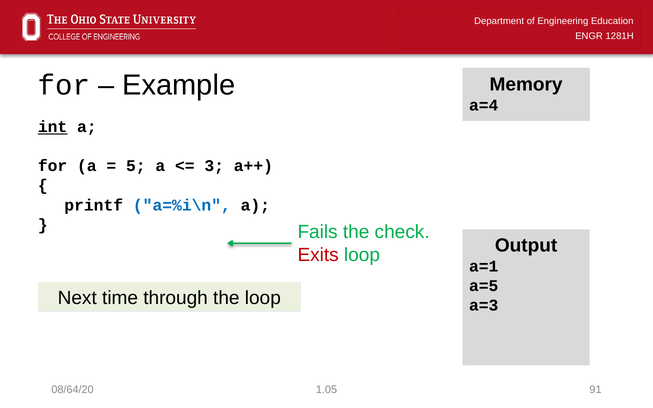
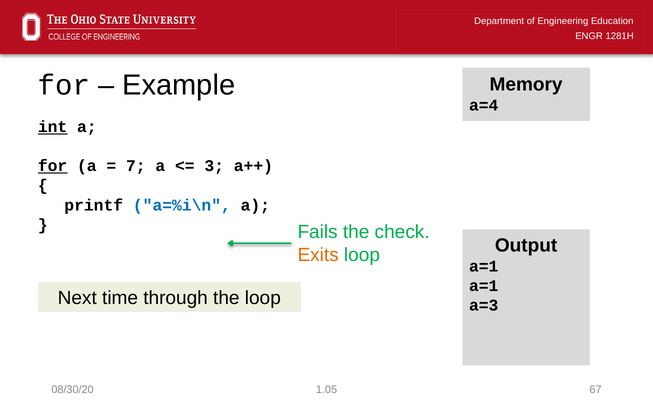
for underline: none -> present (53, 166)
5: 5 -> 7 (136, 166)
Exits colour: red -> orange (318, 255)
a=5: a=5 -> a=1 (484, 286)
08/64/20: 08/64/20 -> 08/30/20 (73, 390)
91: 91 -> 67 (596, 390)
